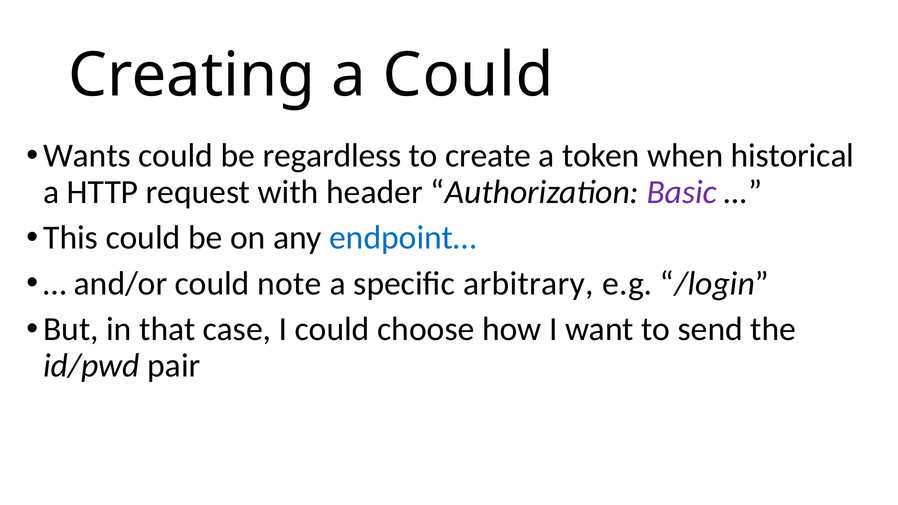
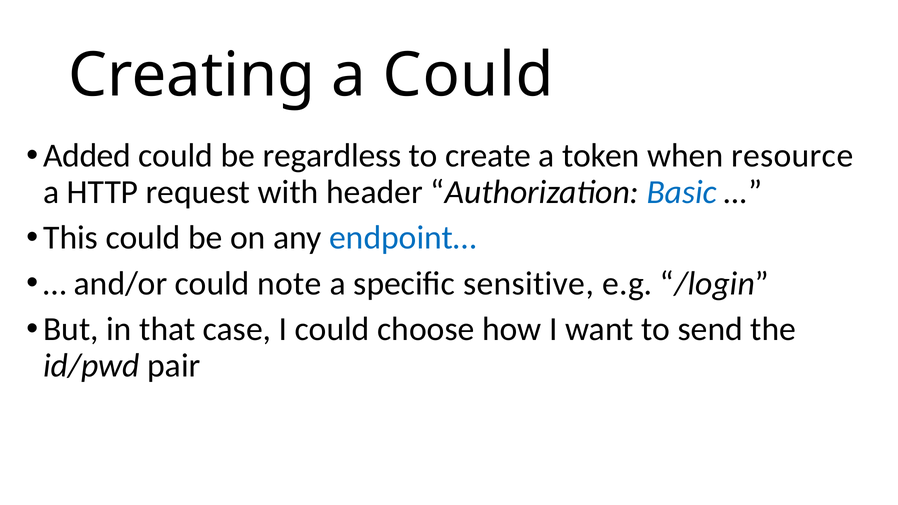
Wants: Wants -> Added (87, 156)
historical: historical -> resource (792, 156)
Basic colour: purple -> blue (682, 192)
arbitrary: arbitrary -> sensitive (529, 284)
